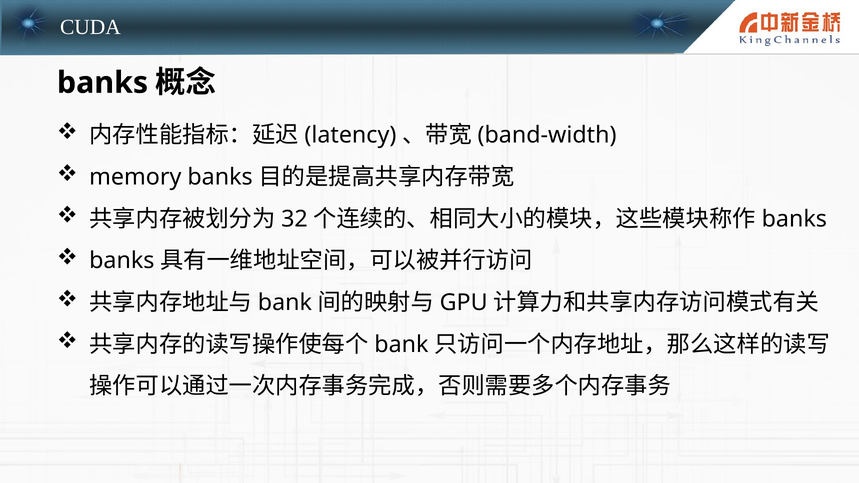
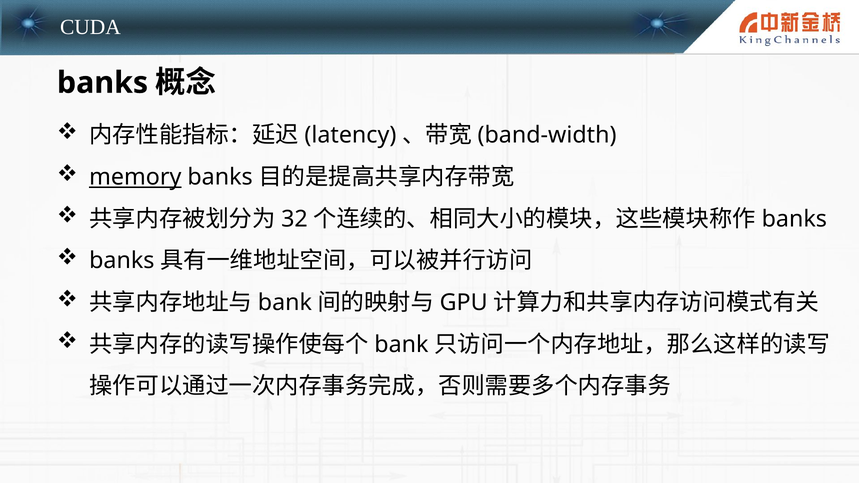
memory underline: none -> present (135, 177)
